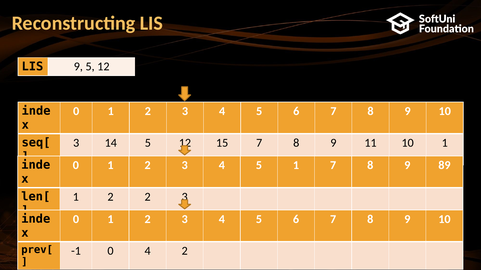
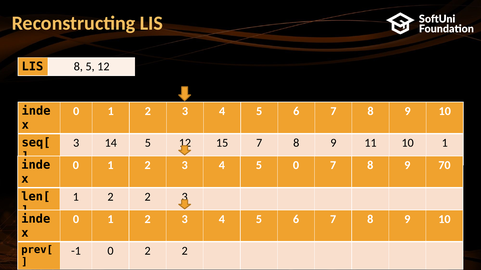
LIS 9: 9 -> 8 (78, 67)
5 1: 1 -> 0 (296, 166)
89: 89 -> 70 (444, 166)
0 4: 4 -> 2 (148, 251)
